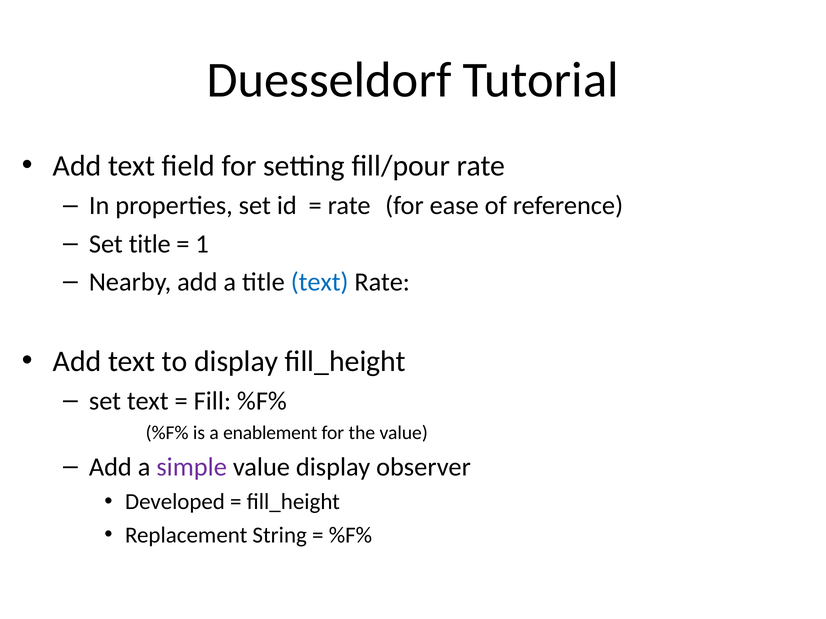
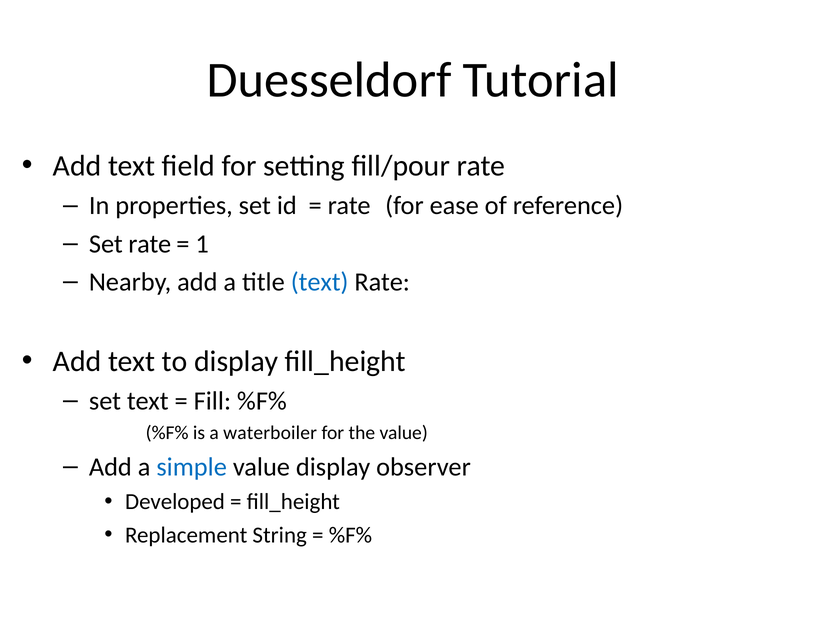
Set title: title -> rate (150, 244)
enablement: enablement -> waterboiler (270, 433)
simple colour: purple -> blue (192, 467)
